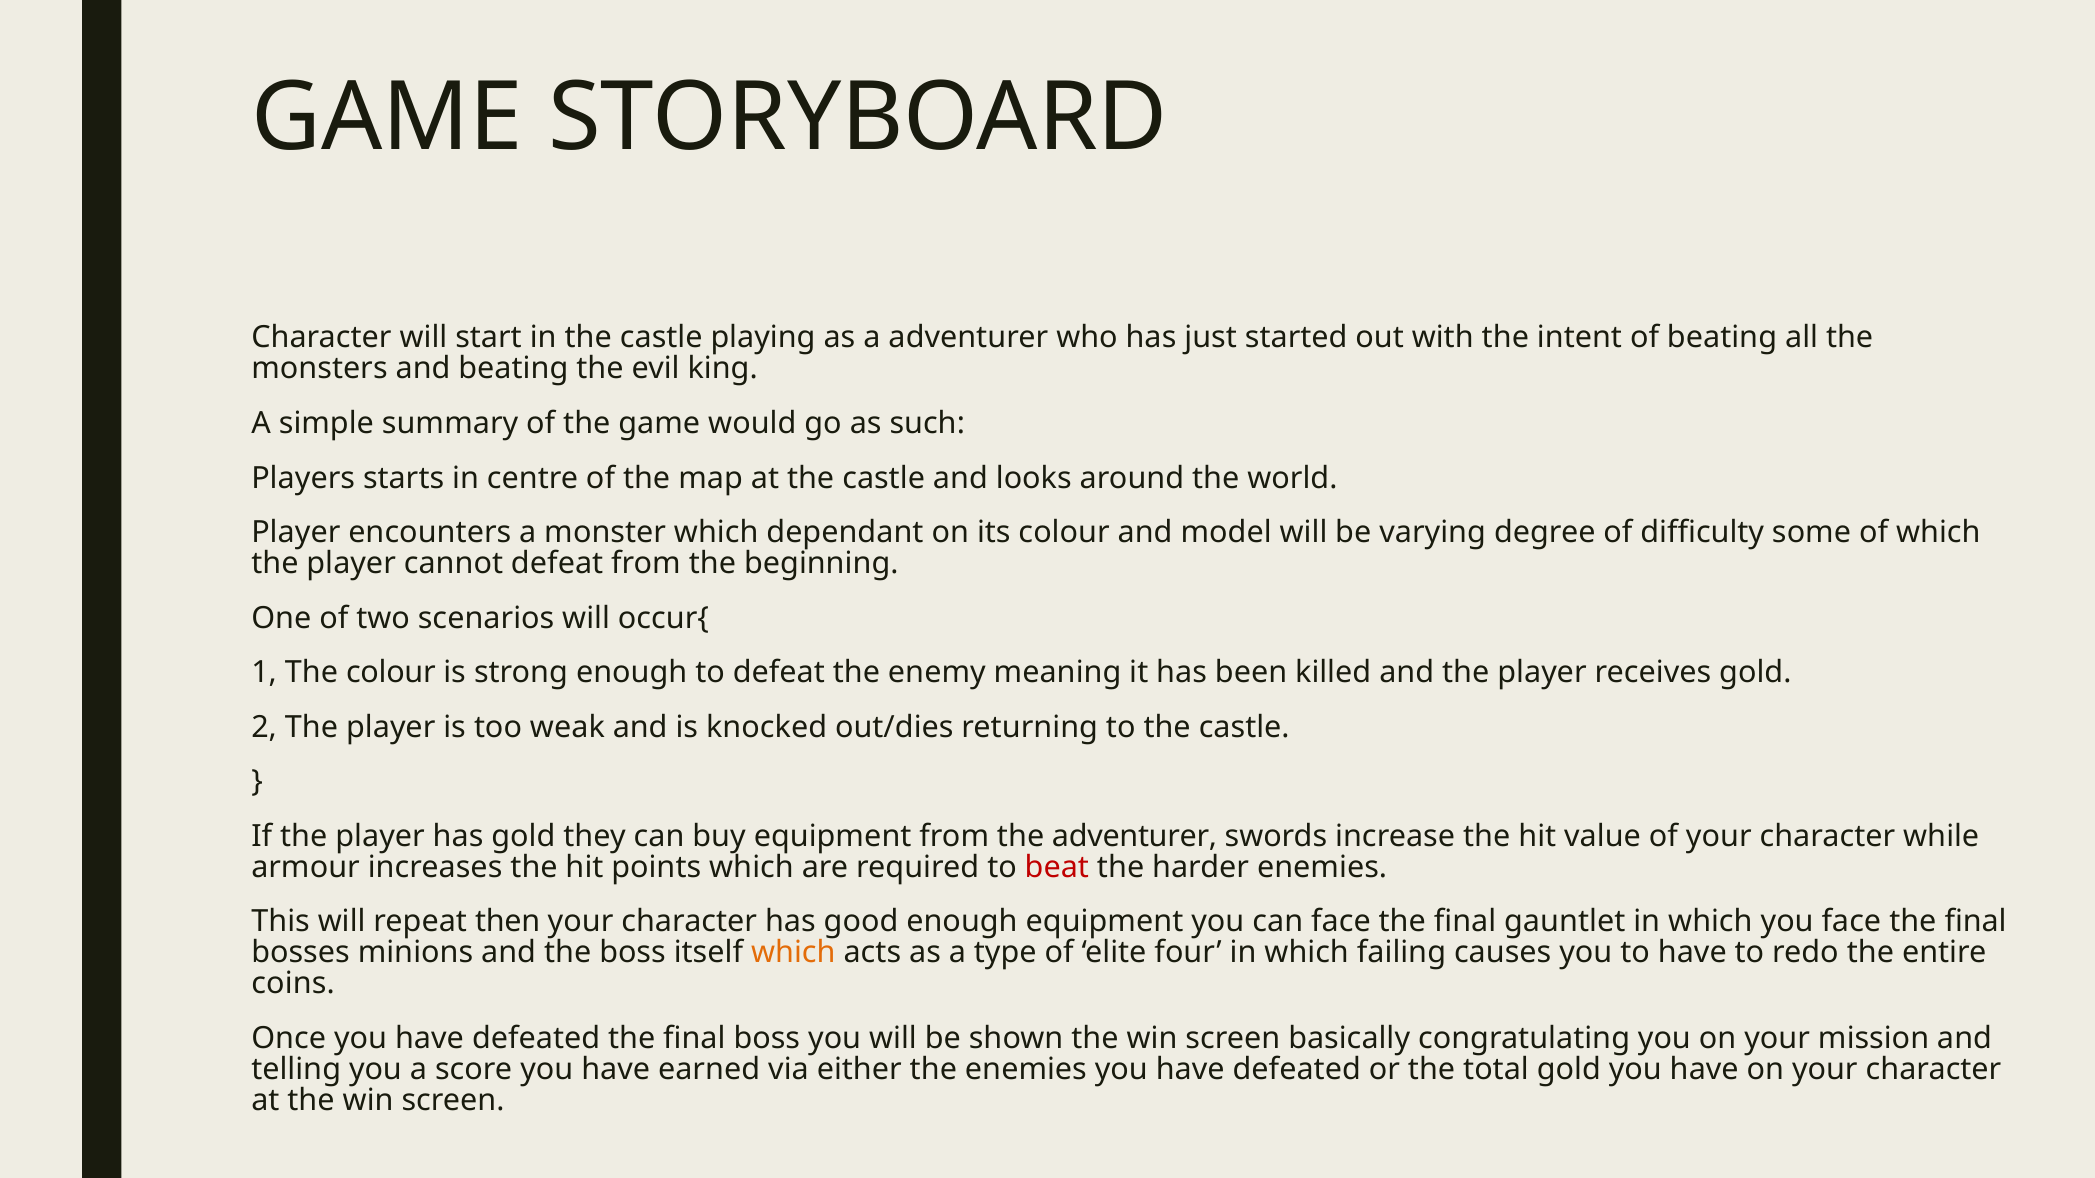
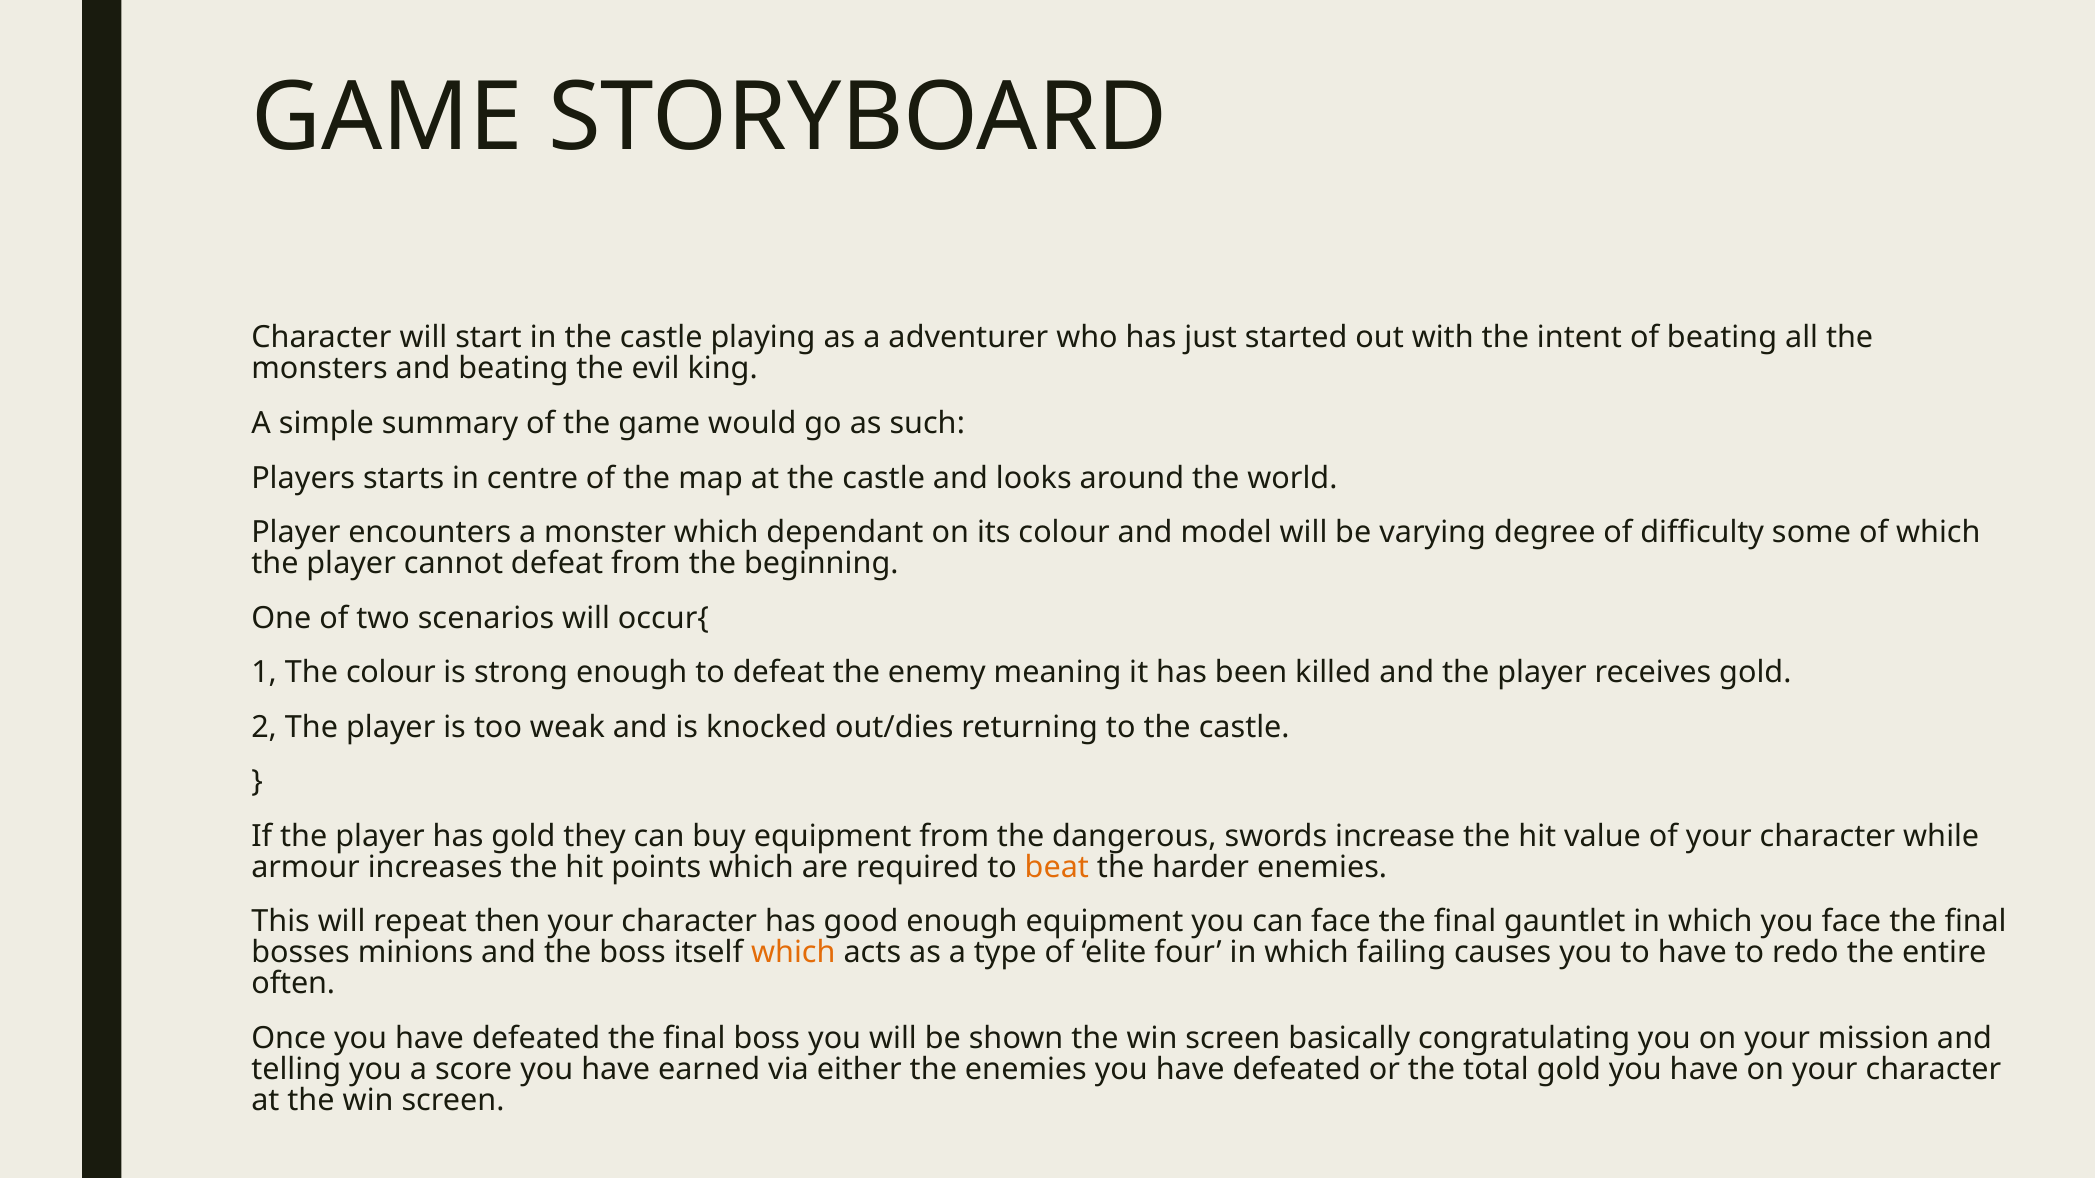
the adventurer: adventurer -> dangerous (1134, 837)
beat colour: red -> orange (1057, 868)
coins: coins -> often (293, 984)
